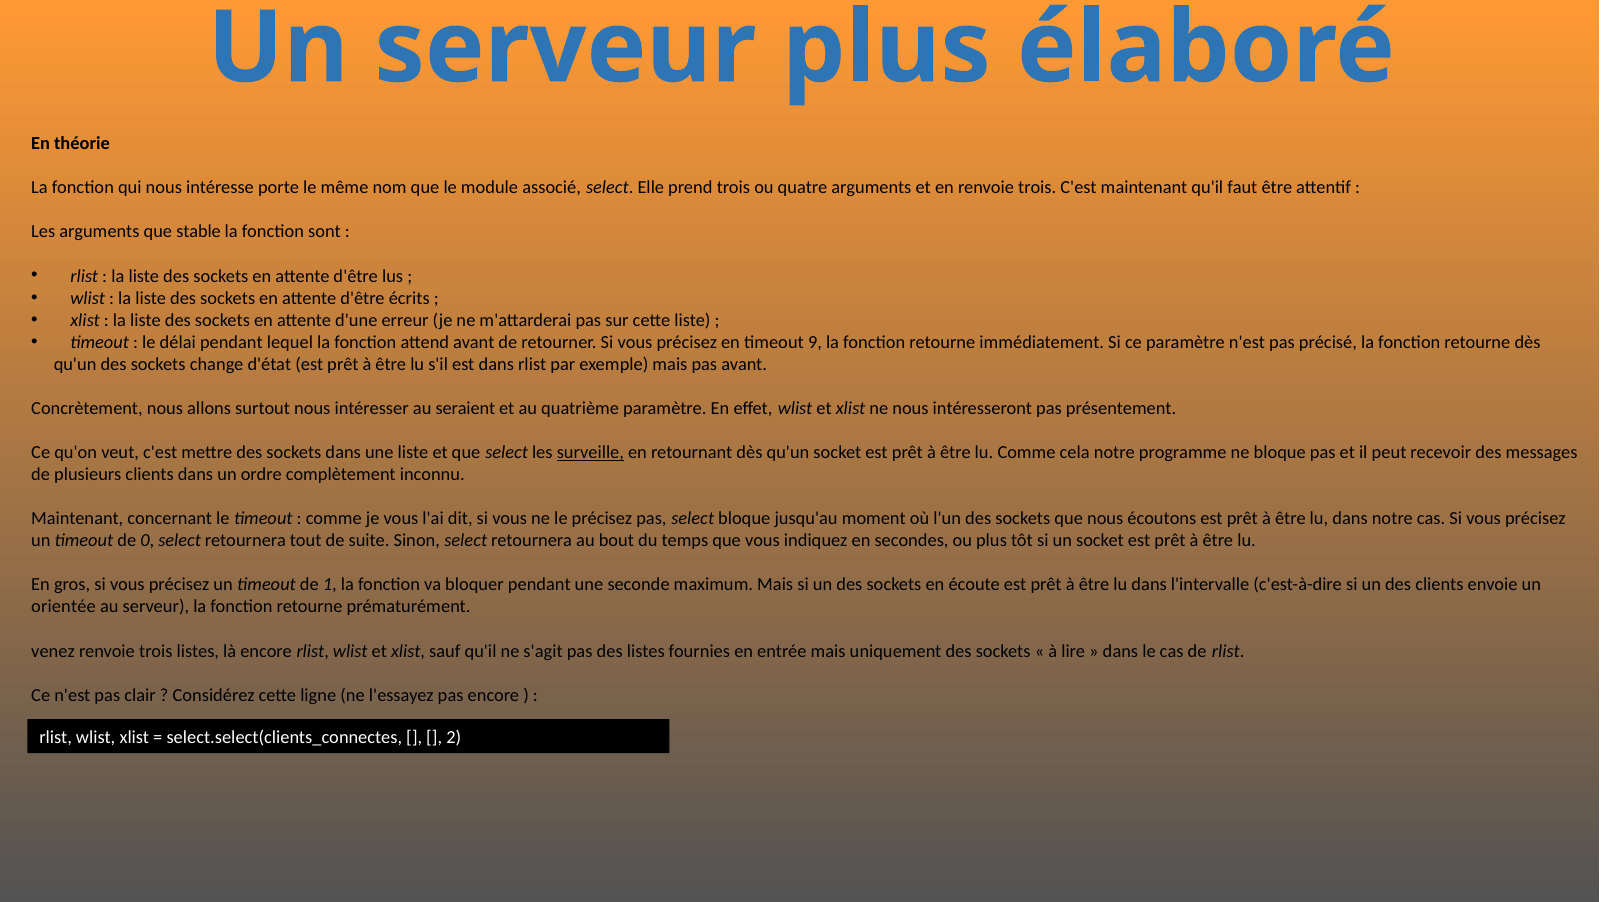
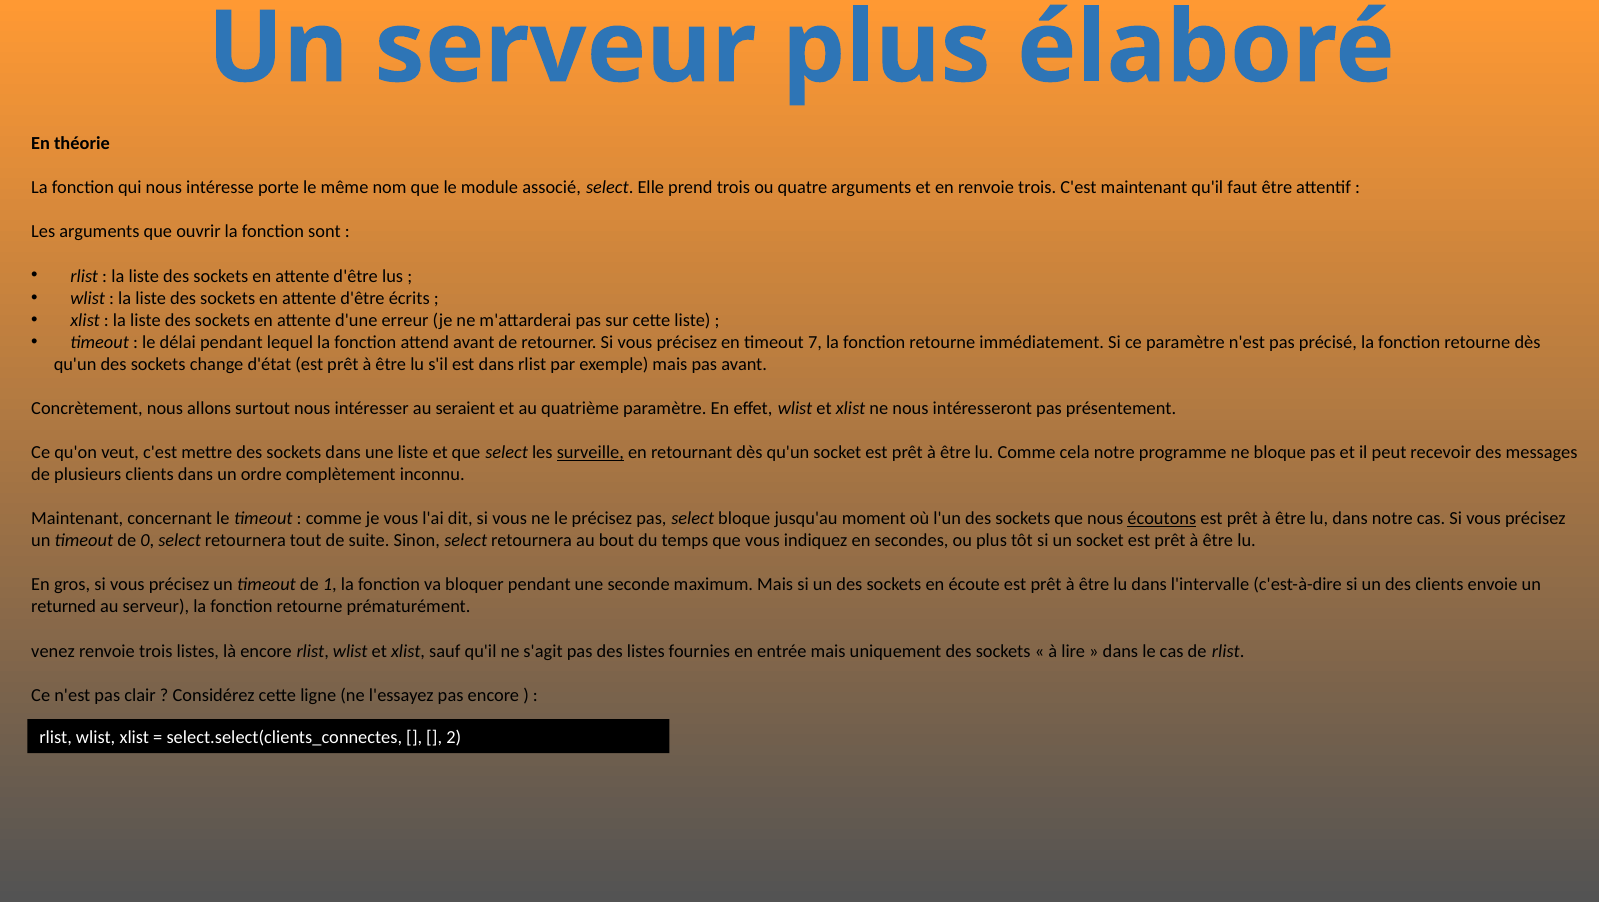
stable: stable -> ouvrir (198, 232)
9: 9 -> 7 (815, 342)
écoutons underline: none -> present (1162, 518)
orientée: orientée -> returned (64, 607)
